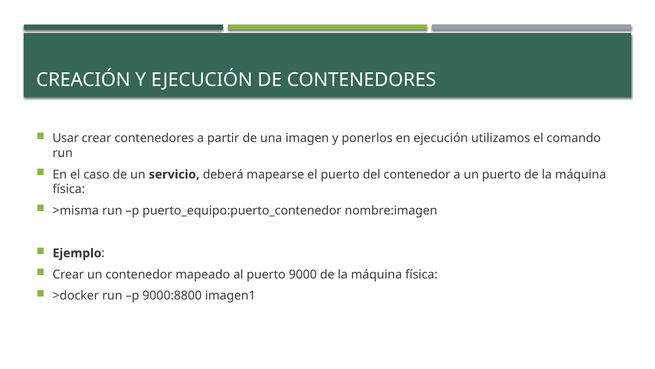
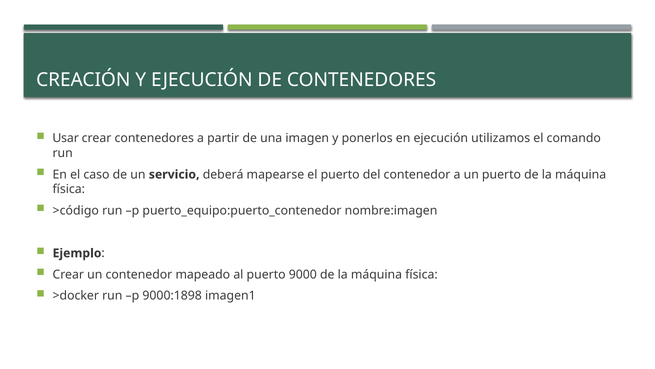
>misma: >misma -> >código (76, 210)
9000:8800: 9000:8800 -> 9000:1898 (172, 295)
